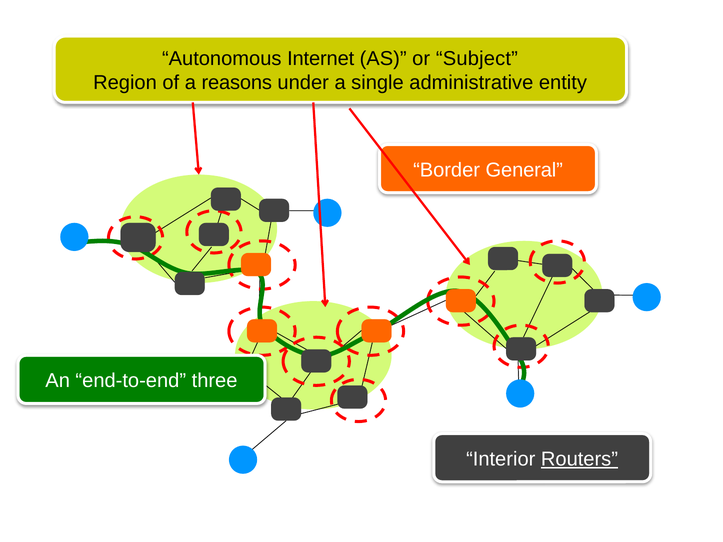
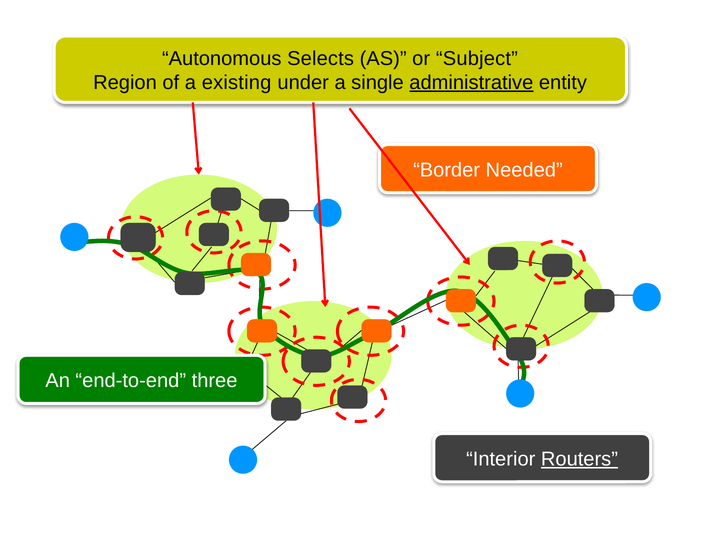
Internet: Internet -> Selects (321, 59)
reasons: reasons -> existing (237, 83)
administrative underline: none -> present (471, 83)
General: General -> Needed (524, 170)
